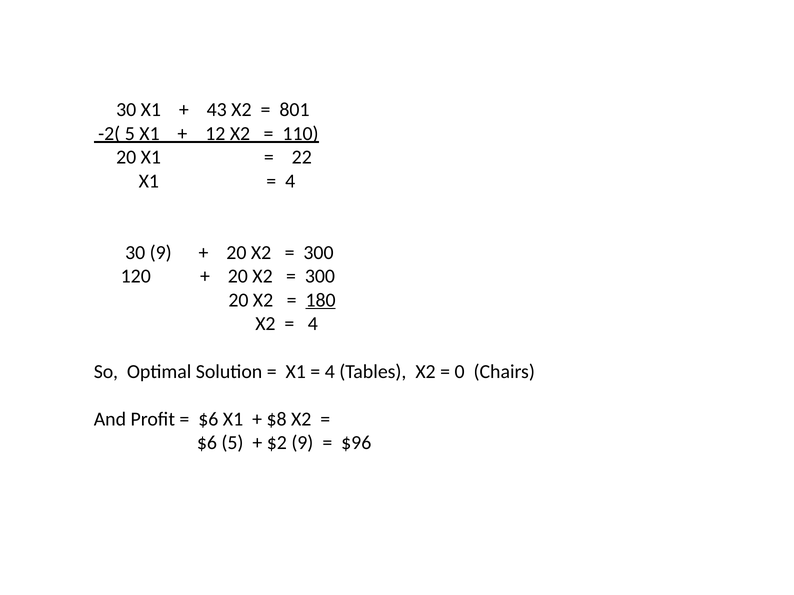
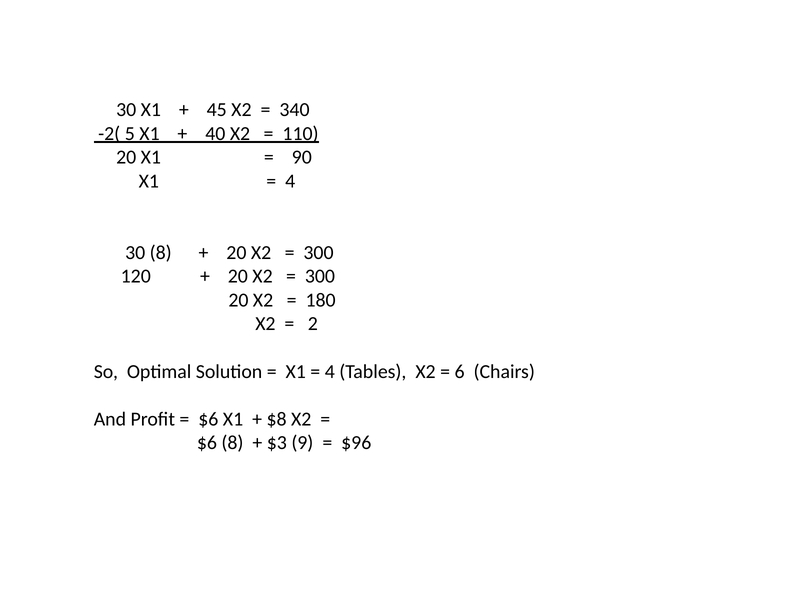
43: 43 -> 45 (217, 110)
801: 801 -> 340 (294, 110)
12: 12 -> 40 (215, 134)
22: 22 -> 90 (302, 157)
30 9: 9 -> 8 (161, 253)
180 underline: present -> none (321, 300)
4: 4 -> 2 (313, 324)
0: 0 -> 6 (460, 372)
$6 5: 5 -> 8 (232, 443)
$2: $2 -> $3 (277, 443)
